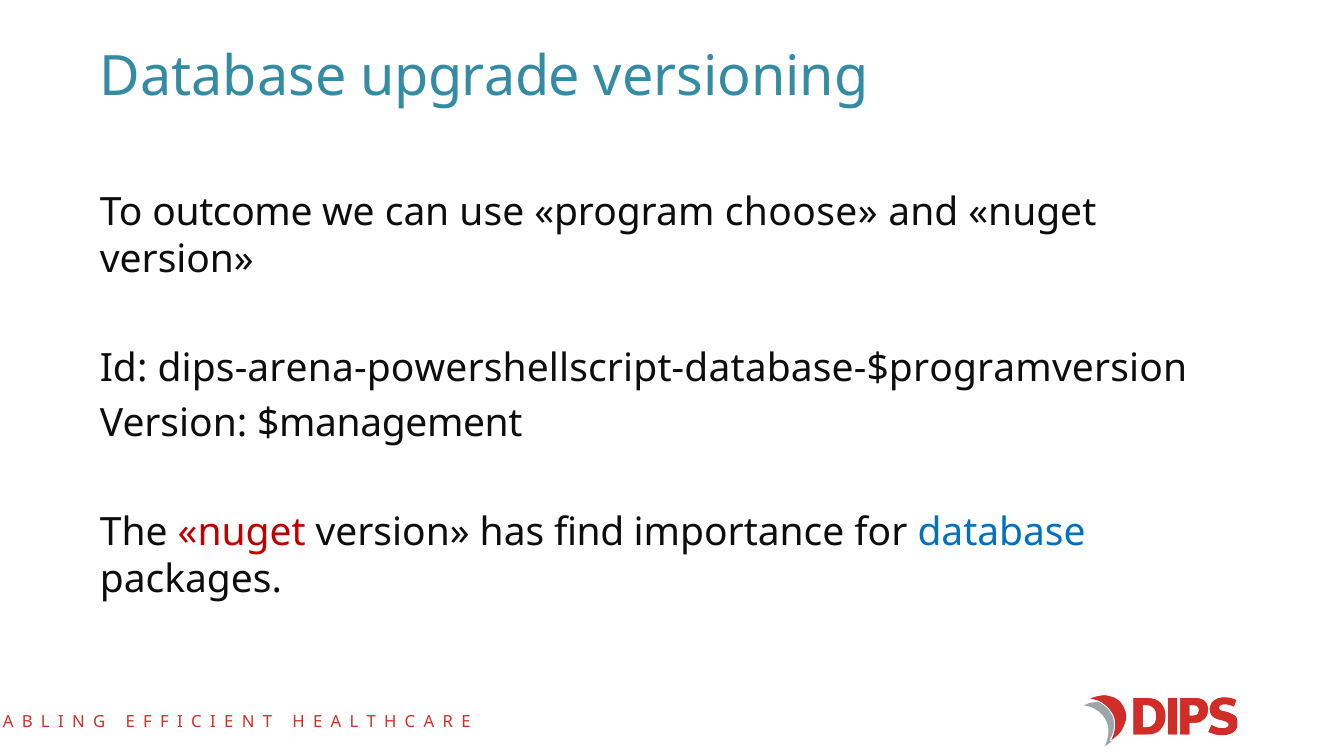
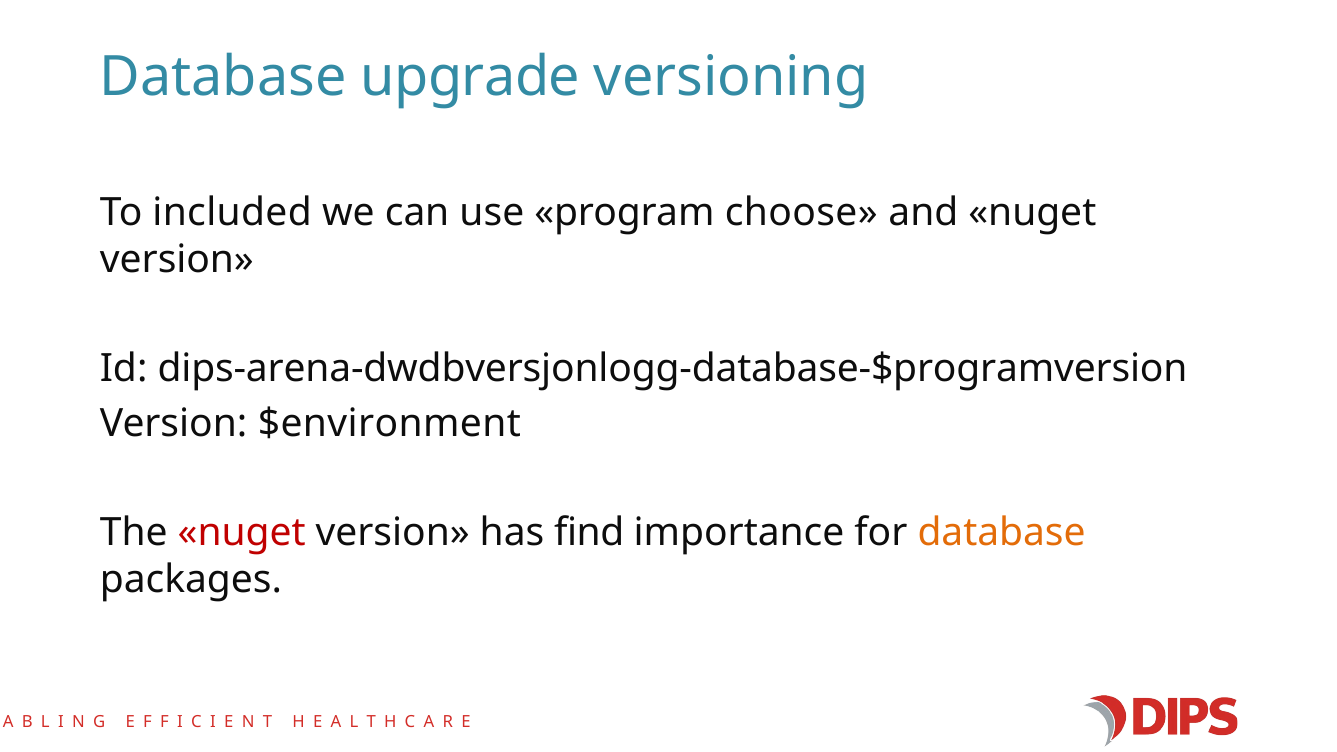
outcome: outcome -> included (232, 213)
dips-arena-powershellscript-database-$programversion: dips-arena-powershellscript-database-$programversion -> dips-arena-dwdbversjonlogg-database-$programversion (673, 369)
$management: $management -> $environment (389, 423)
database colour: blue -> orange (1002, 533)
